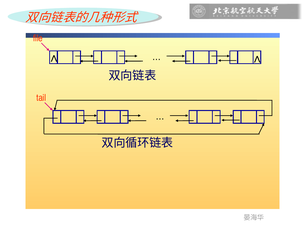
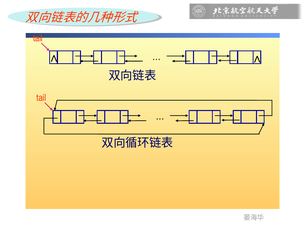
file: file -> tail (38, 38)
